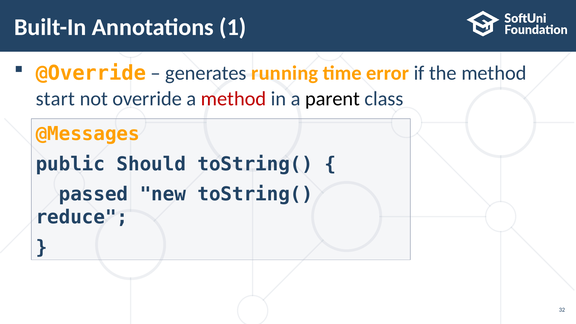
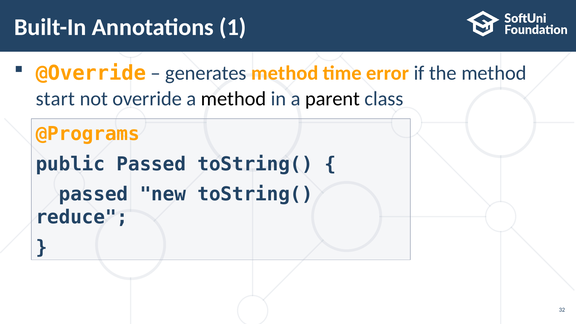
generates running: running -> method (285, 73)
method colour: red -> black (234, 99)
@Messages: @Messages -> @Programs (88, 134)
public Should: Should -> Passed (151, 164)
